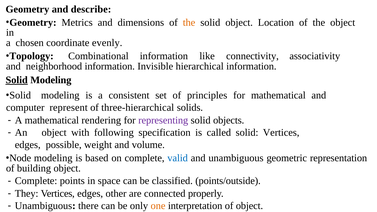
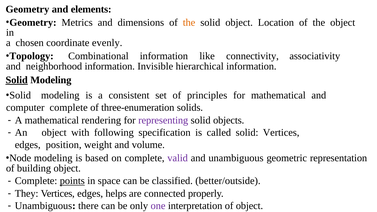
describe: describe -> elements (91, 9)
computer represent: represent -> complete (69, 108)
three-hierarchical: three-hierarchical -> three-enumeration (138, 108)
possible: possible -> position (64, 145)
valid colour: blue -> purple (178, 158)
points underline: none -> present (72, 181)
points/outside: points/outside -> better/outside (228, 181)
other: other -> helps (116, 194)
one colour: orange -> purple (158, 206)
